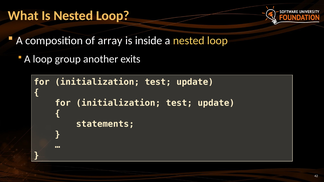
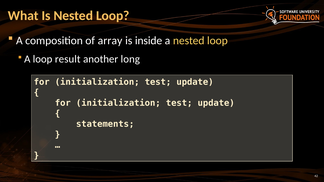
group: group -> result (68, 59)
exits: exits -> long (130, 59)
